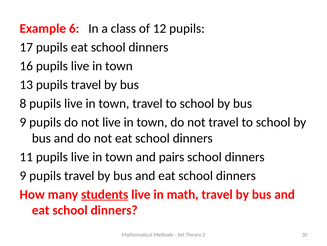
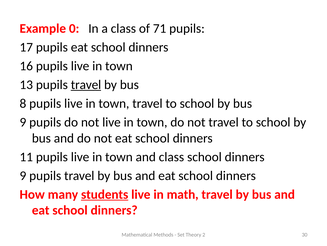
6: 6 -> 0 (74, 28)
12: 12 -> 71 (160, 28)
travel underline: none -> present (86, 84)
and pairs: pairs -> class (171, 156)
